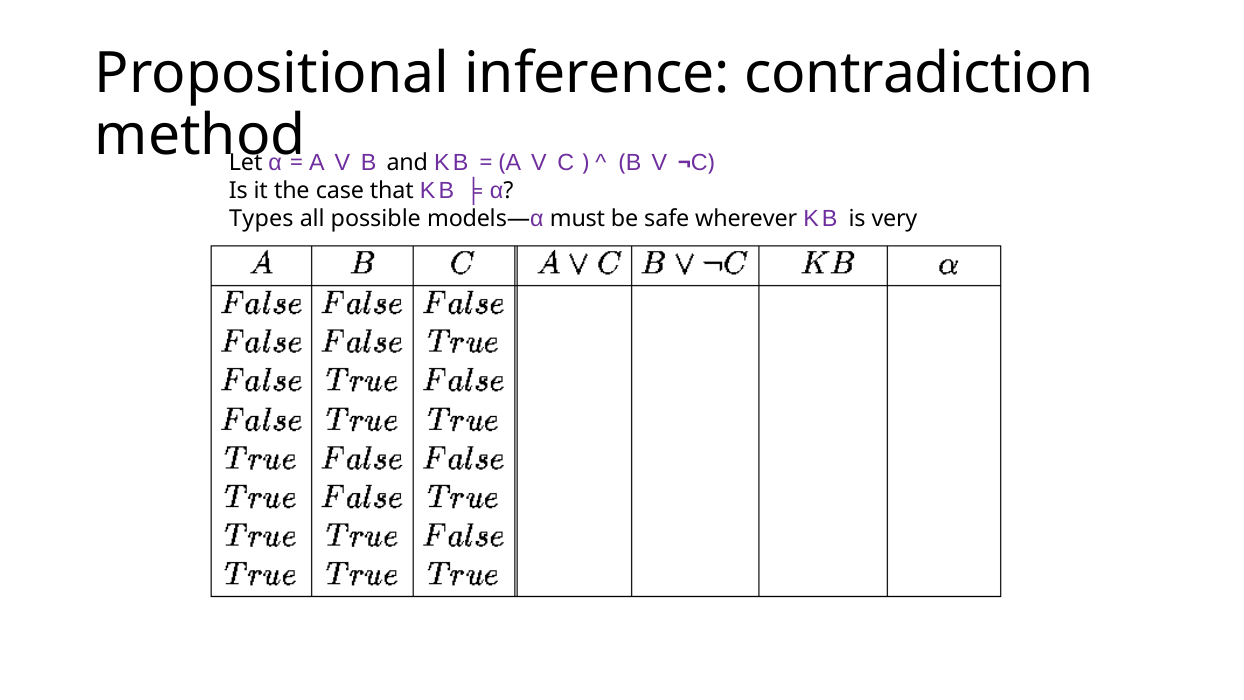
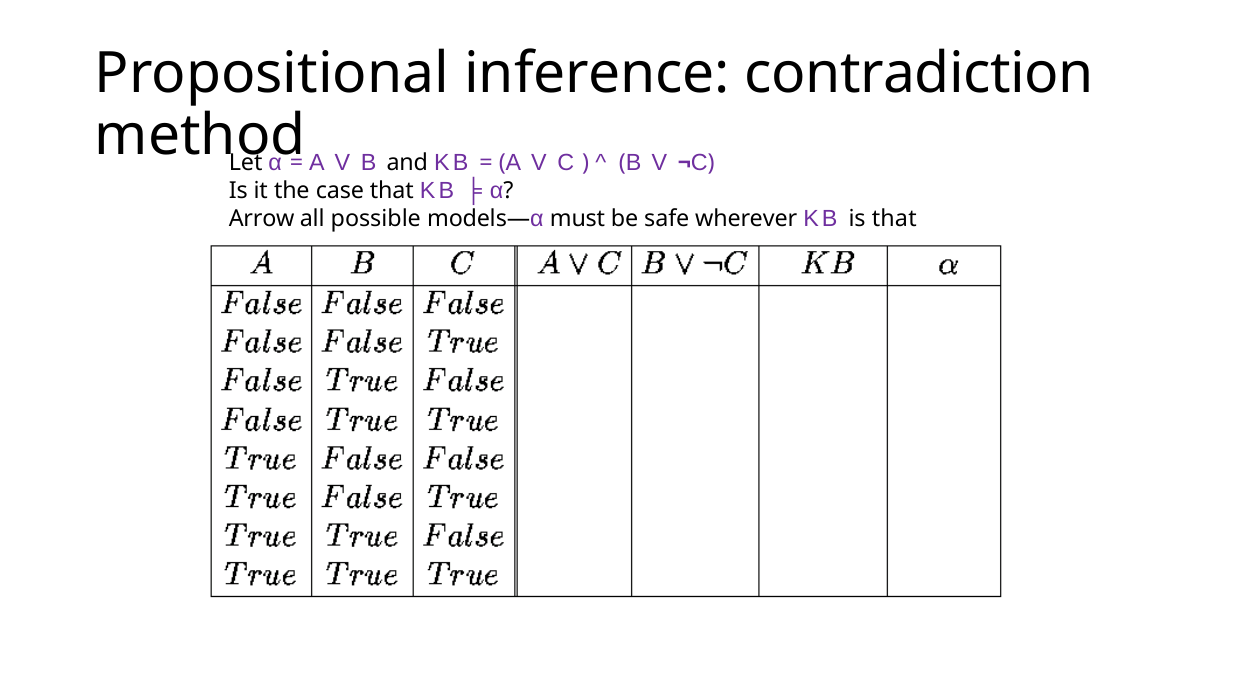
Types: Types -> Arrow (262, 218)
is very: very -> that (894, 218)
